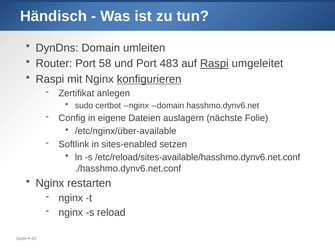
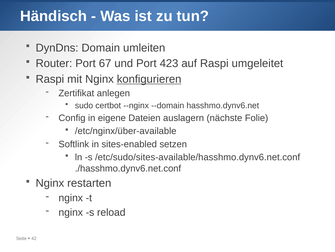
58: 58 -> 67 (105, 63)
483: 483 -> 423 (169, 63)
Raspi underline: present -> none (214, 63)
/etc/reload/sites-available/hasshmo.dynv6.net.conf: /etc/reload/sites-available/hasshmo.dynv6.net.conf -> /etc/sudo/sites-available/hasshmo.dynv6.net.conf (198, 157)
